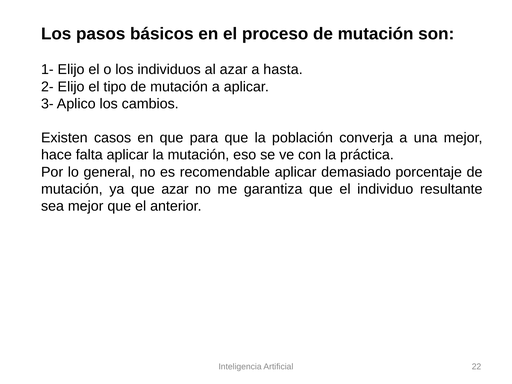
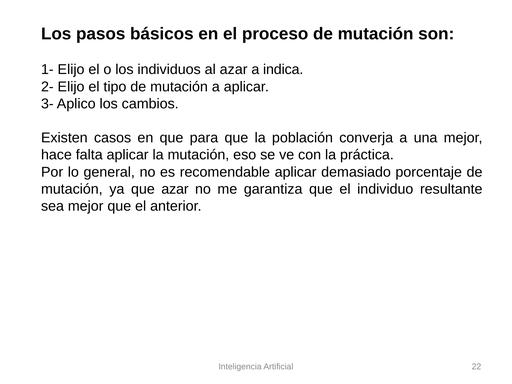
hasta: hasta -> indica (283, 70)
